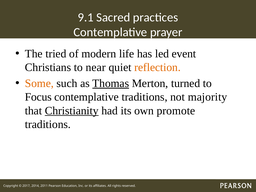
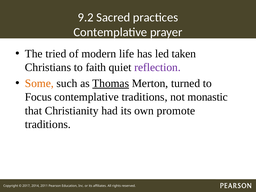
9.1: 9.1 -> 9.2 (86, 17)
event: event -> taken (184, 54)
near: near -> faith (96, 67)
reflection colour: orange -> purple (157, 67)
majority: majority -> monastic (208, 97)
Christianity underline: present -> none (72, 111)
